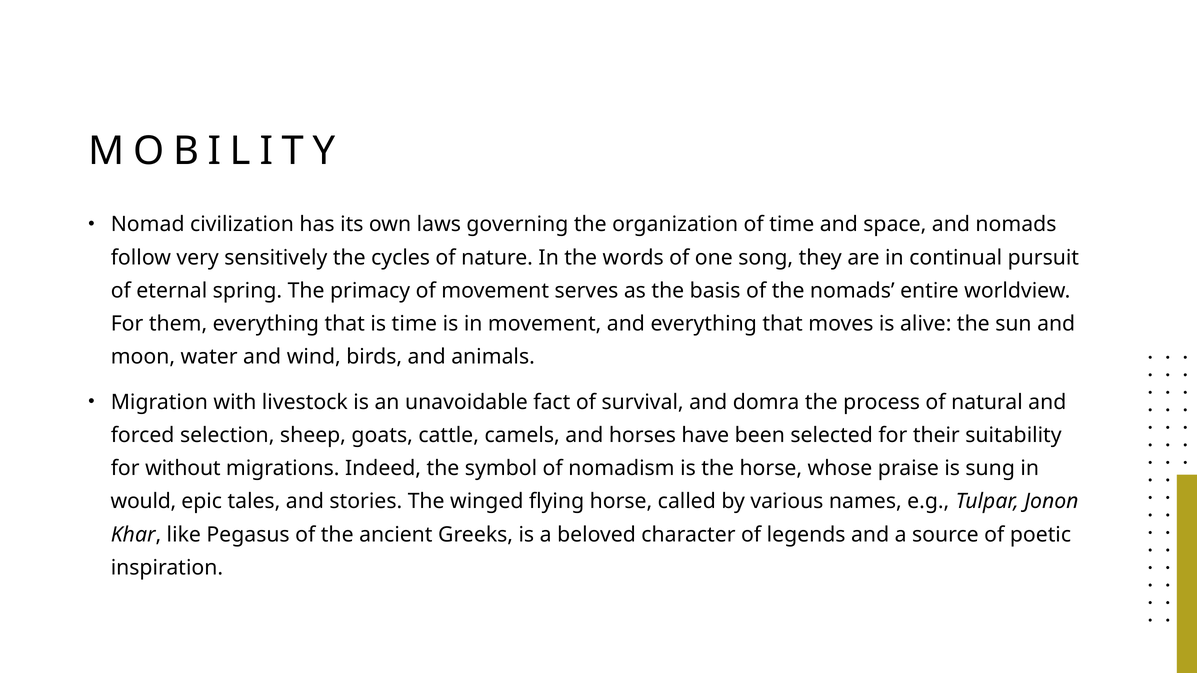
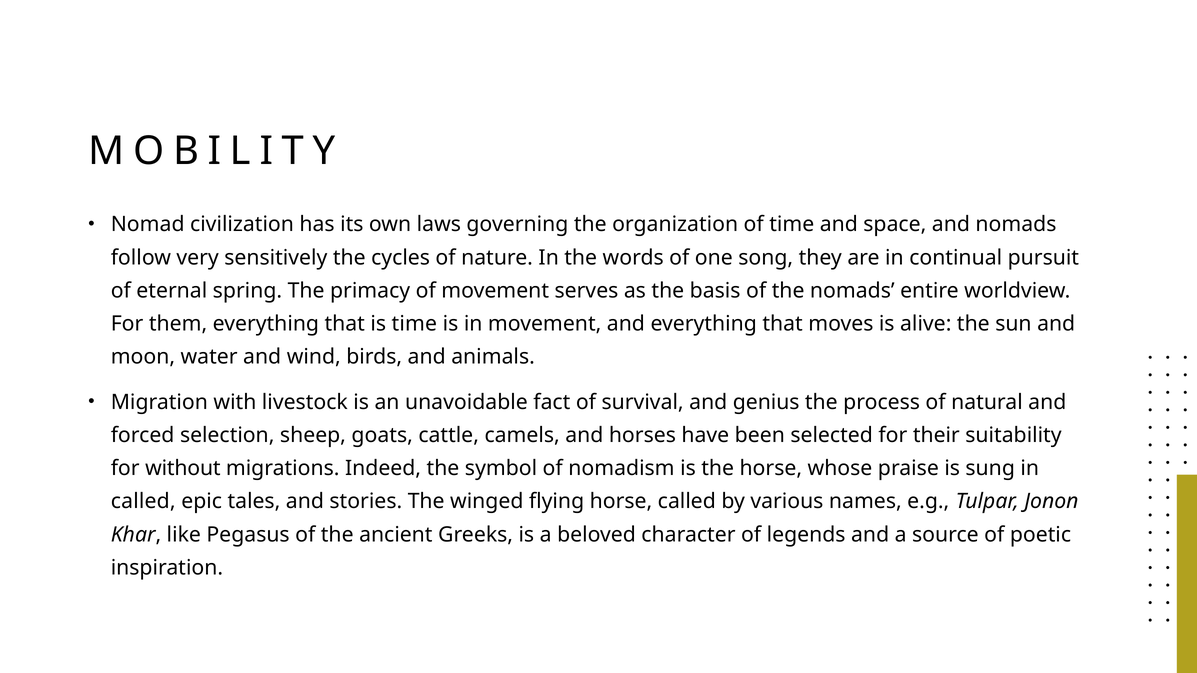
domra: domra -> genius (766, 402)
would: would -> called (143, 502)
